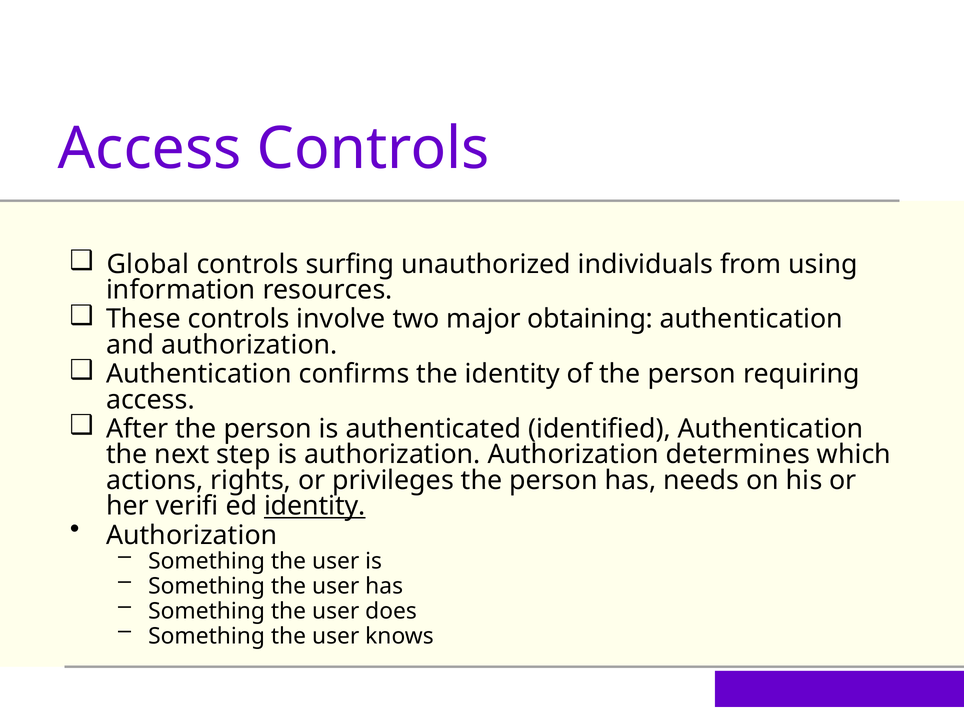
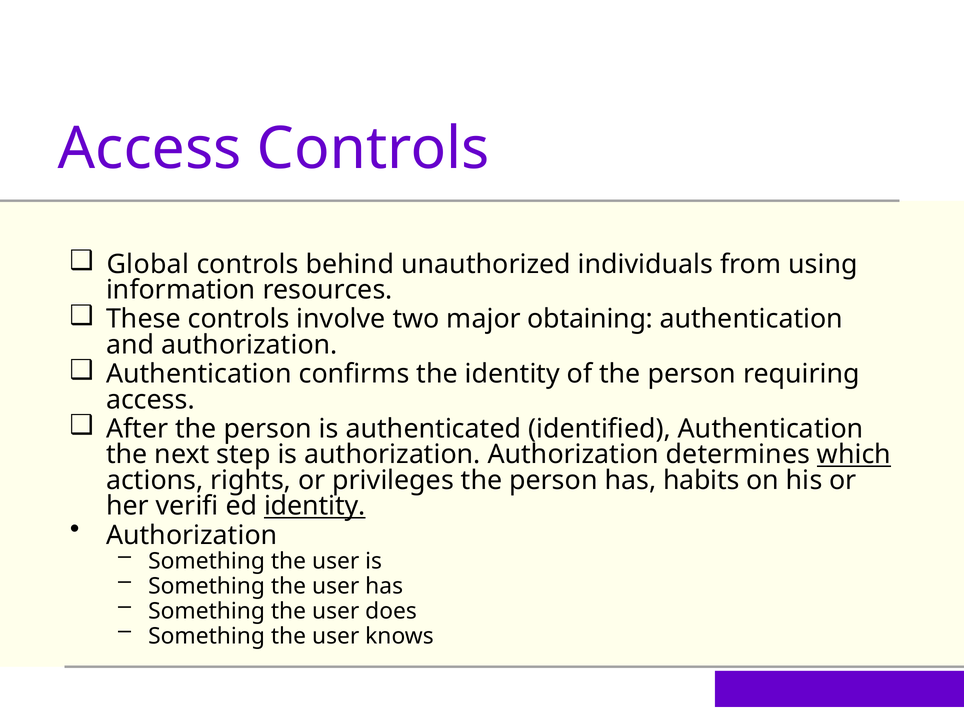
surfing: surfing -> behind (350, 264)
which underline: none -> present (854, 455)
needs: needs -> habits (701, 480)
